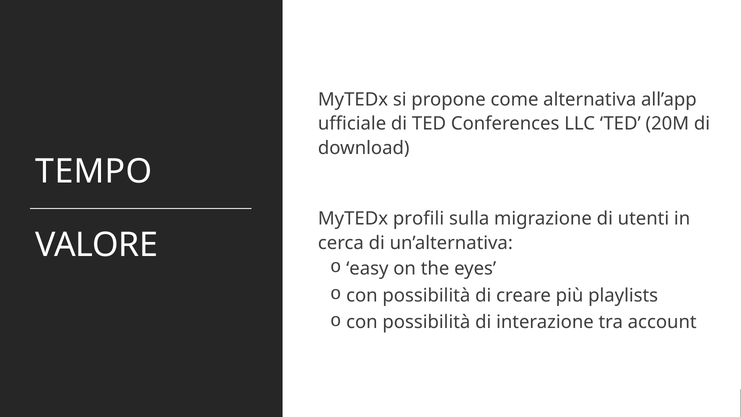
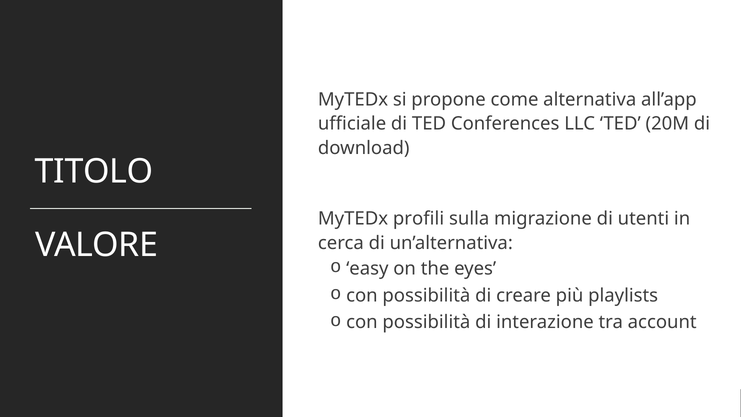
TEMPO: TEMPO -> TITOLO (94, 171)
